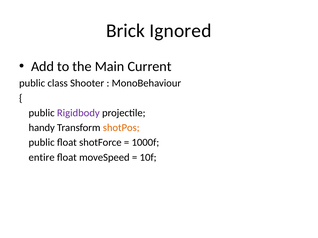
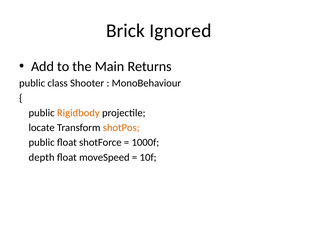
Current: Current -> Returns (150, 67)
Rigidbody colour: purple -> orange (78, 113)
handy: handy -> locate (42, 128)
entire: entire -> depth (42, 158)
